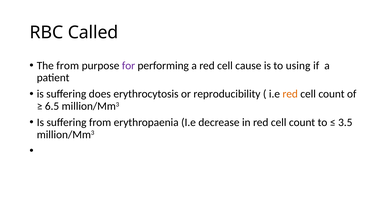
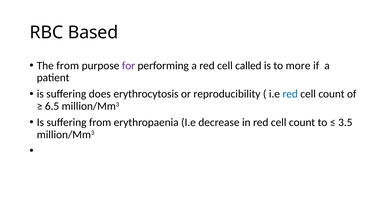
Called: Called -> Based (93, 33)
cause: cause -> called (248, 65)
using: using -> more (298, 65)
red colour: orange -> blue (290, 94)
